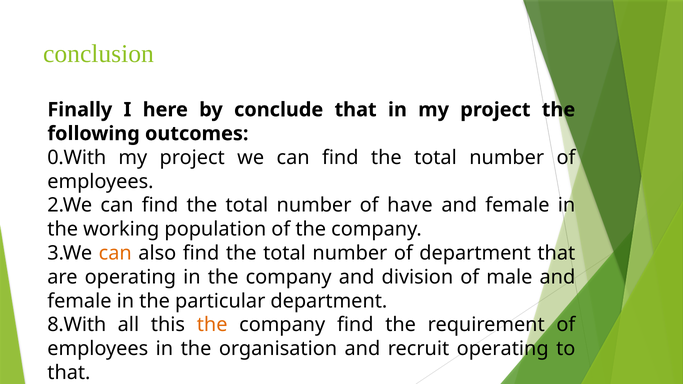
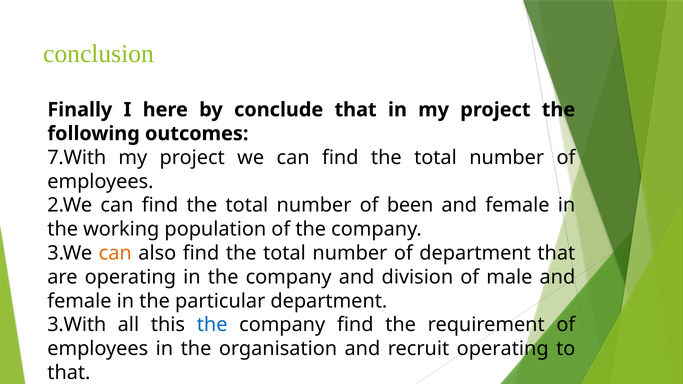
0.With: 0.With -> 7.With (77, 158)
have: have -> been (410, 205)
8.With: 8.With -> 3.With (77, 325)
the colour: orange -> blue (212, 325)
